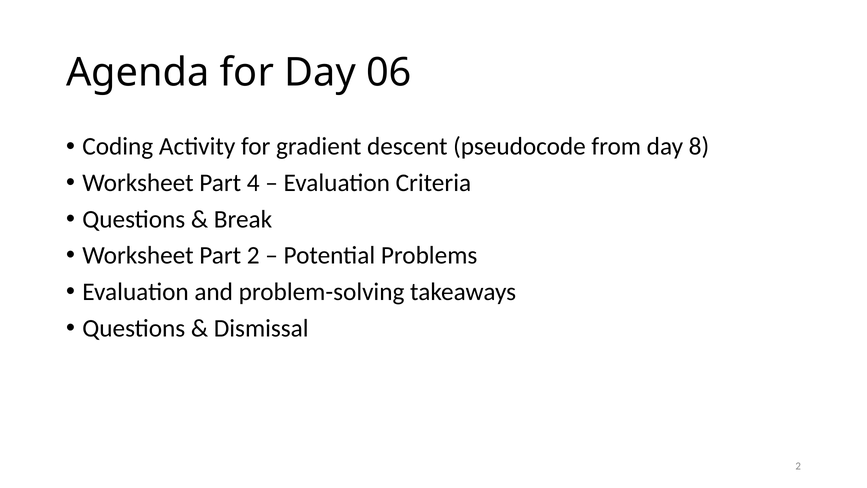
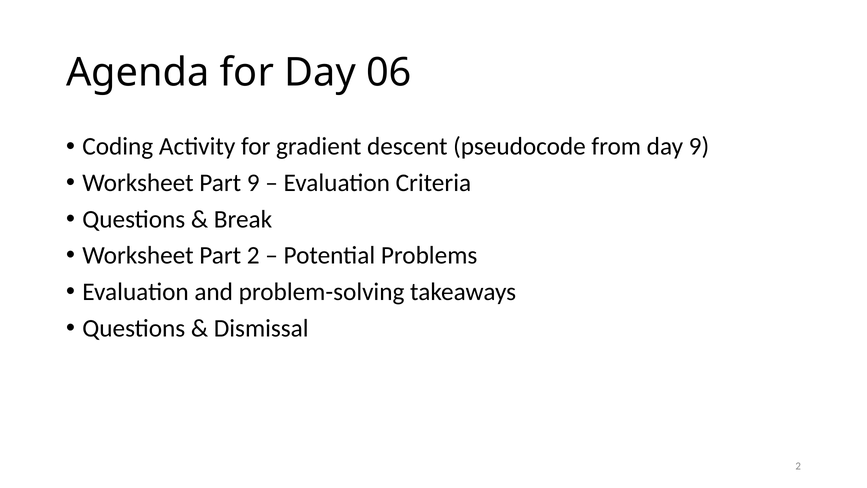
day 8: 8 -> 9 (699, 147)
Part 4: 4 -> 9 (253, 183)
